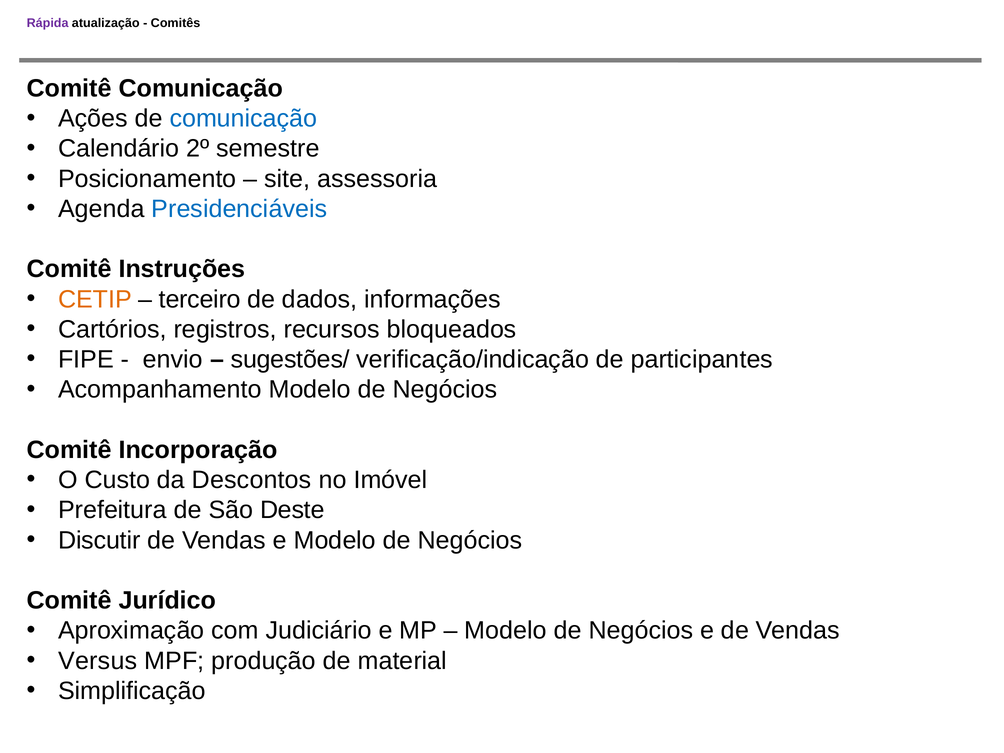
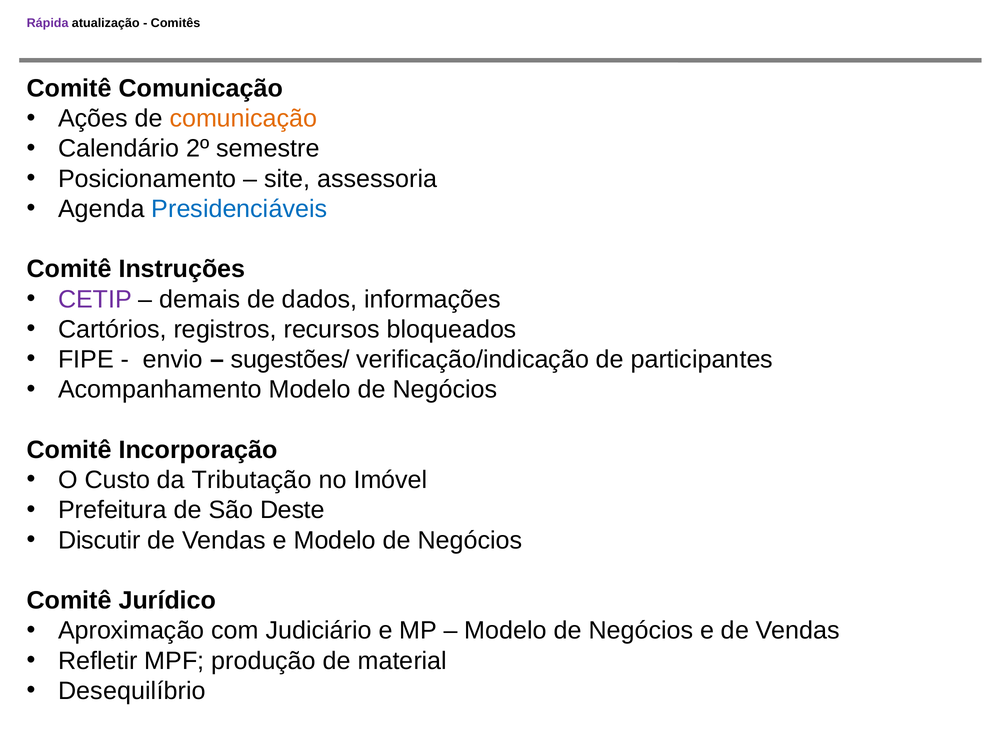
comunicação colour: blue -> orange (243, 119)
CETIP colour: orange -> purple (95, 299)
terceiro: terceiro -> demais (200, 299)
Descontos: Descontos -> Tributação (252, 480)
Versus: Versus -> Refletir (98, 661)
Simplificação: Simplificação -> Desequilíbrio (132, 691)
